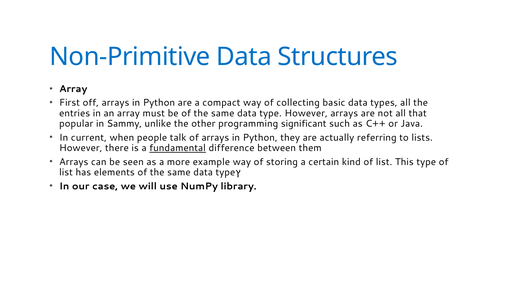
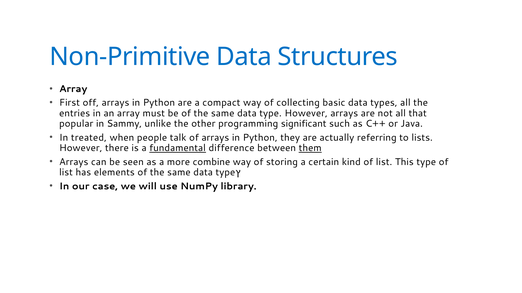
current: current -> treated (89, 138)
them underline: none -> present (310, 148)
example: example -> combine (211, 162)
